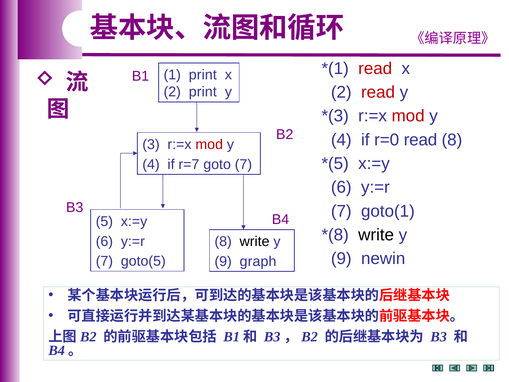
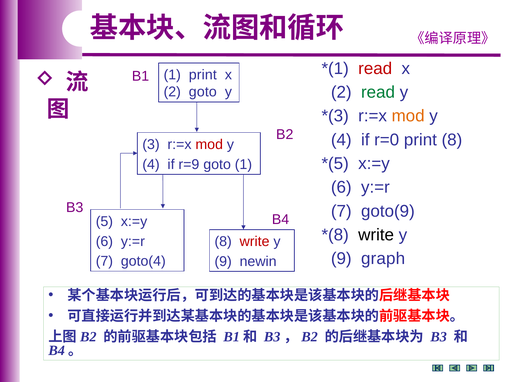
read colour: red -> green (378, 92)
2 print: print -> goto (203, 92)
mod colour: red -> orange (408, 116)
r=0 read: read -> print (420, 140)
r=7: r=7 -> r=9 (189, 164)
goto 7: 7 -> 1 (243, 164)
goto(1: goto(1 -> goto(9 (388, 211)
write colour: black -> red (255, 241)
newin: newin -> graph (383, 258)
goto(5: goto(5 -> goto(4 (143, 261)
graph: graph -> newin (258, 261)
